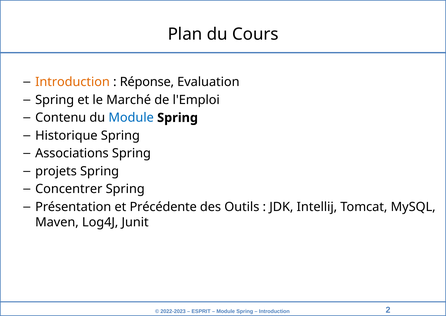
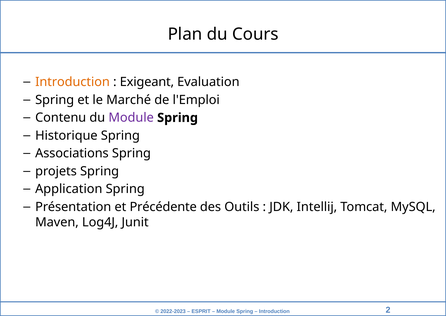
Réponse: Réponse -> Exigeant (147, 82)
Module colour: blue -> purple (131, 118)
Concentrer: Concentrer -> Application (69, 189)
